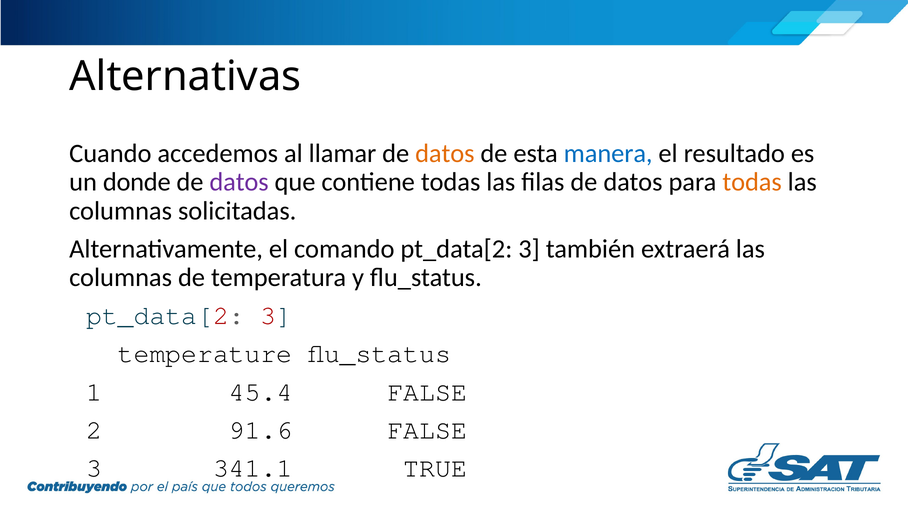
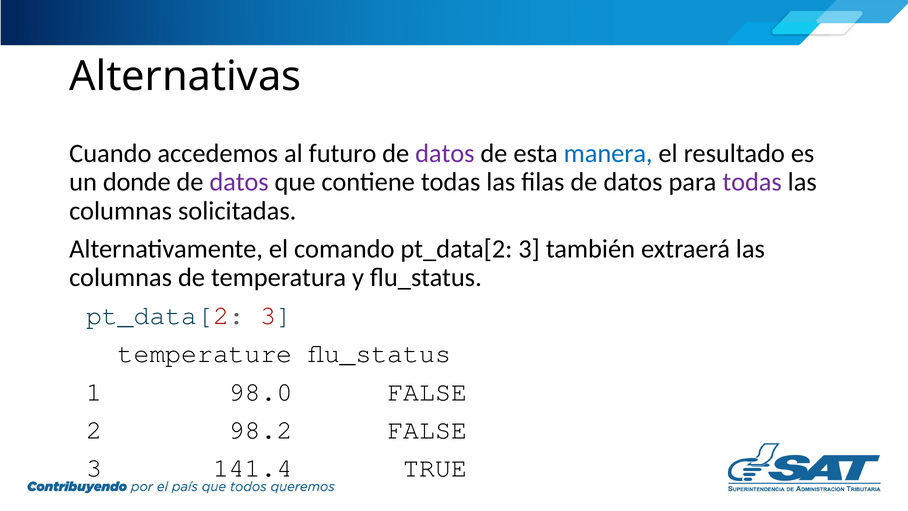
llamar: llamar -> futuro (343, 154)
datos colour: orange -> purple (445, 154)
todas colour: orange -> purple (752, 182)
45.4: 45.4 -> 98.0 (261, 392)
91.6: 91.6 -> 98.2 (261, 430)
341.1: 341.1 -> 141.4 (253, 468)
